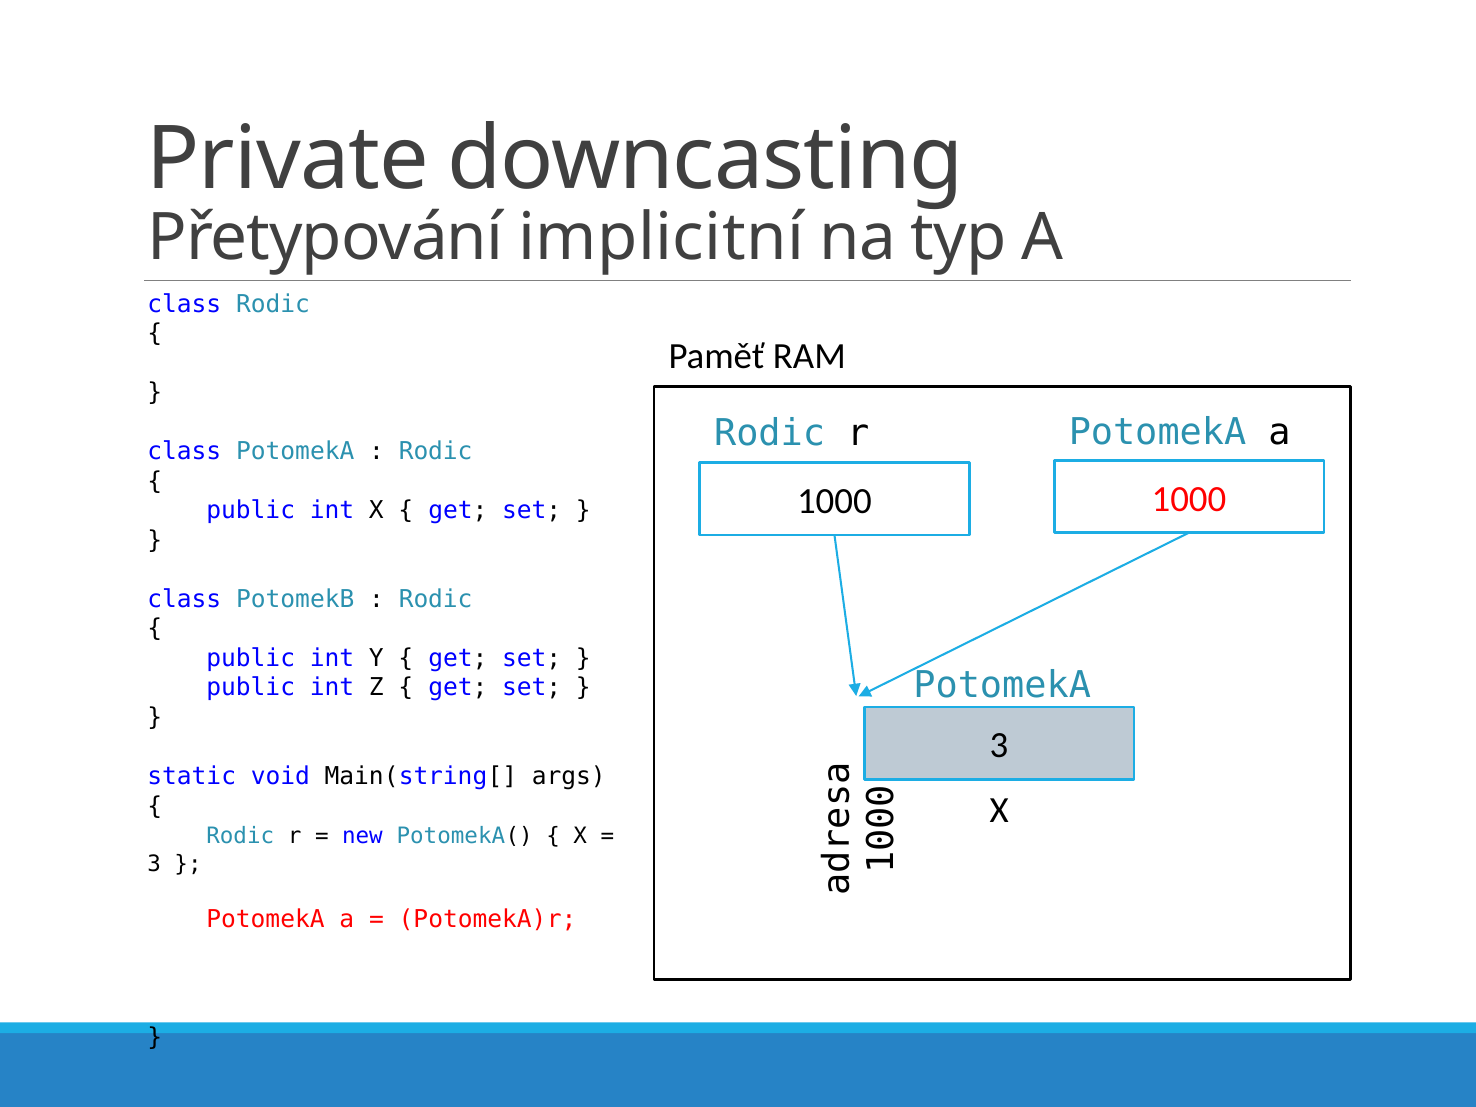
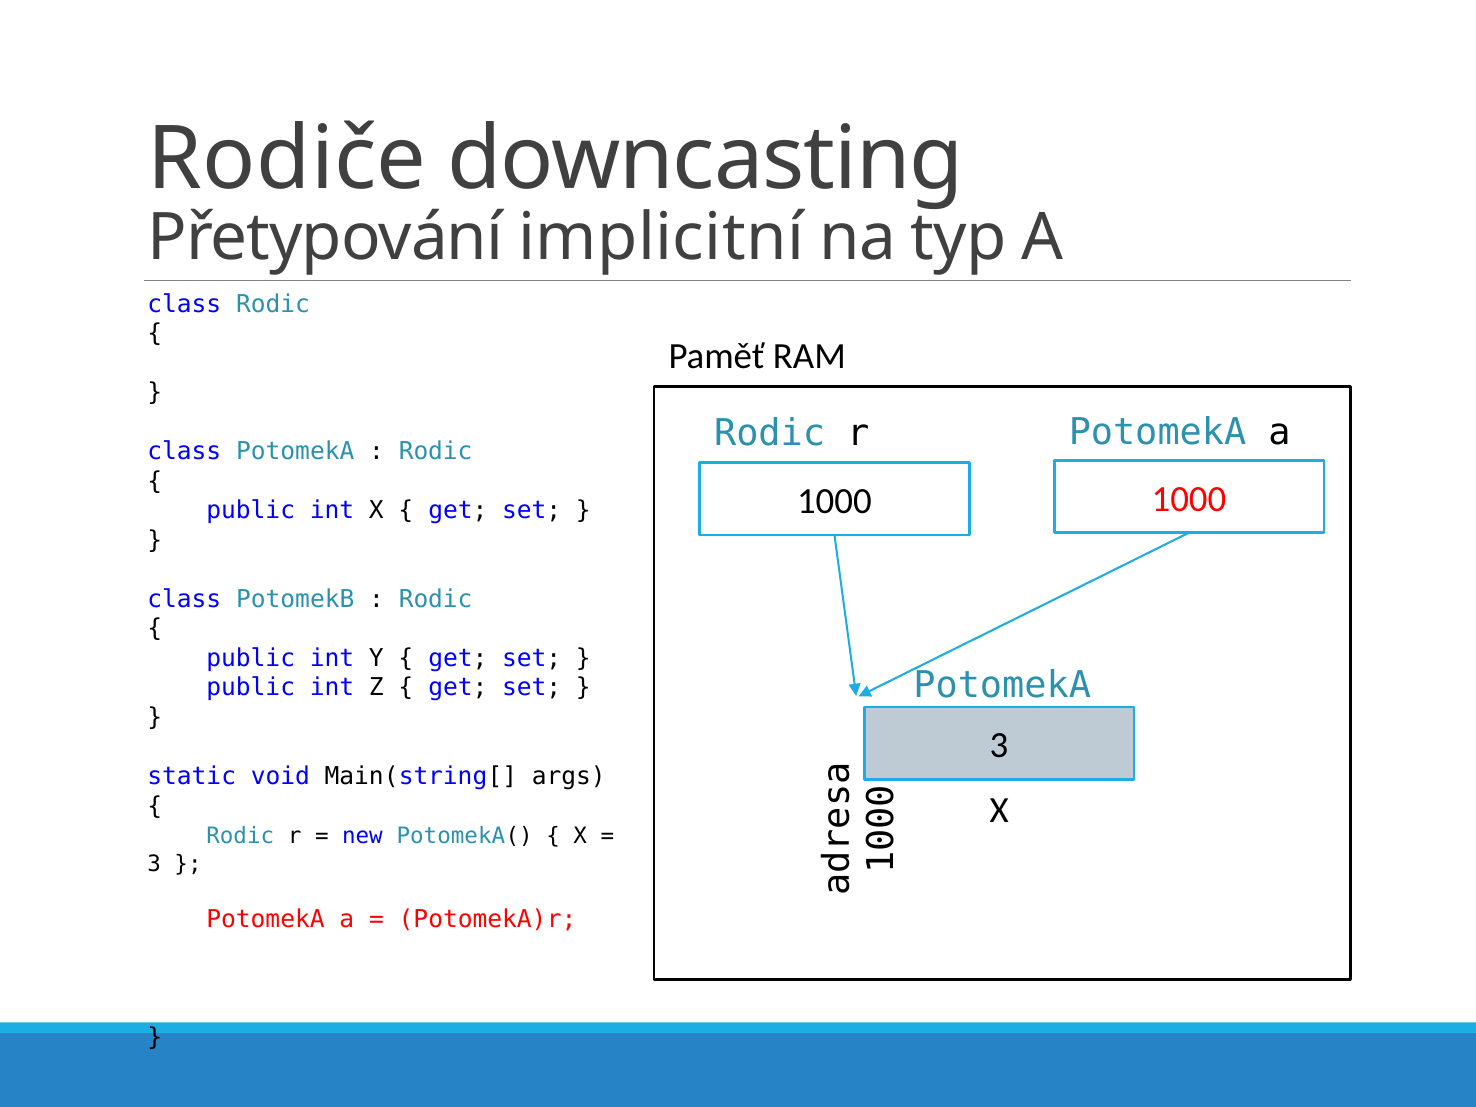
Private: Private -> Rodiče (287, 159)
